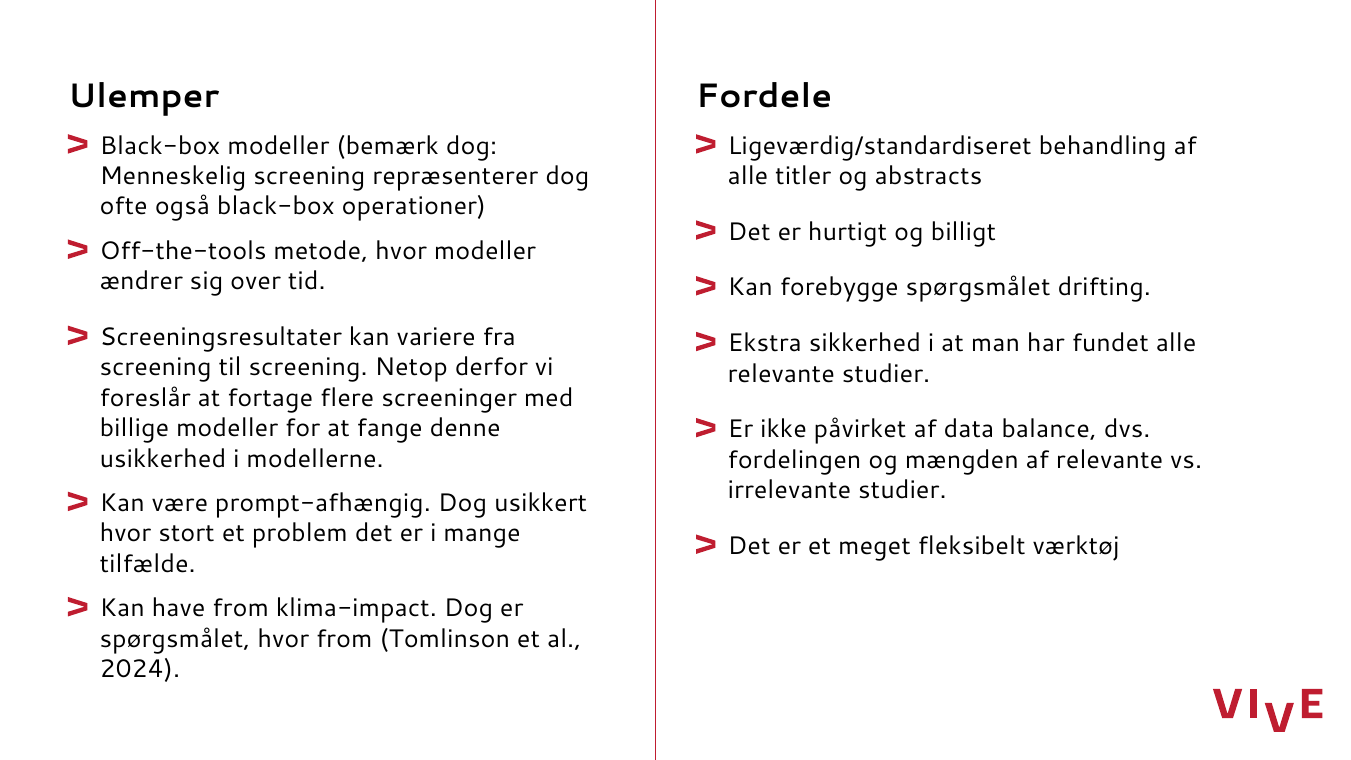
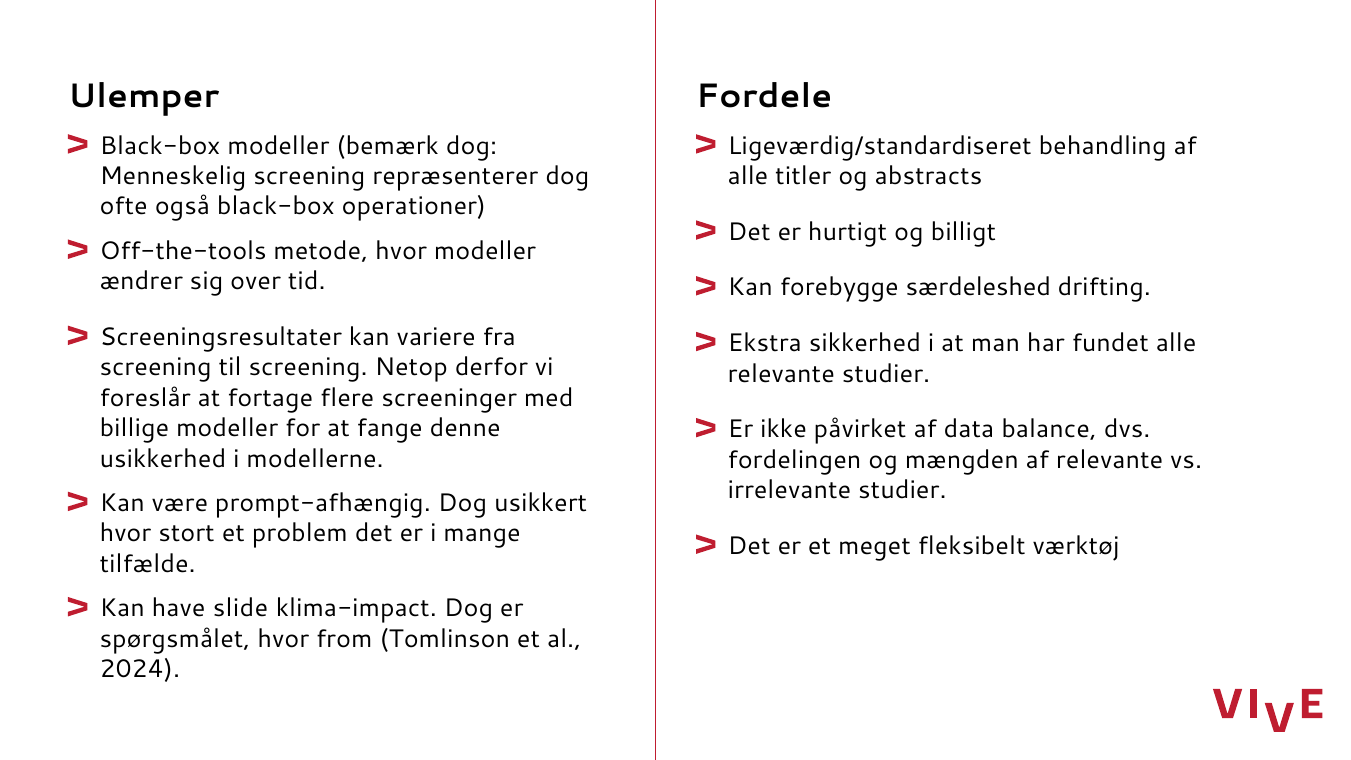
forebygge spørgsmålet: spørgsmålet -> særdeleshed (978, 288)
have from: from -> slide (241, 608)
